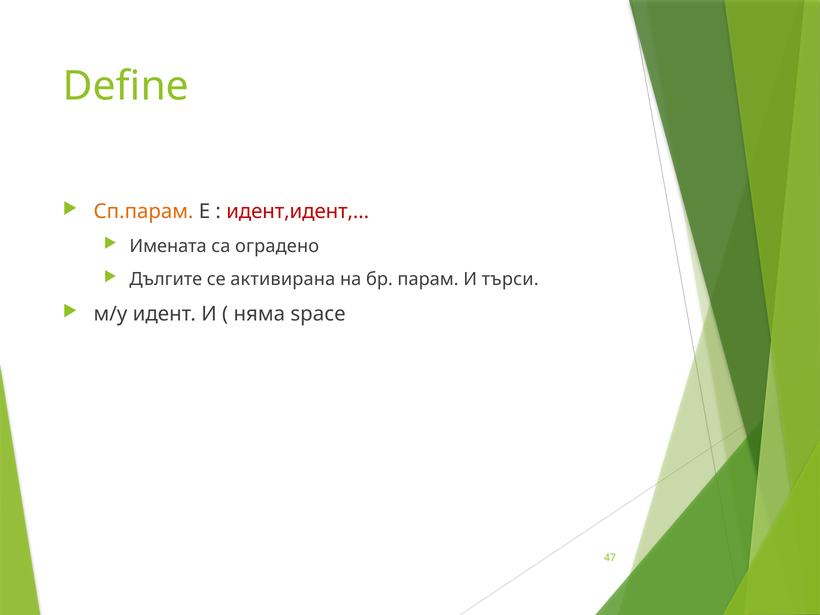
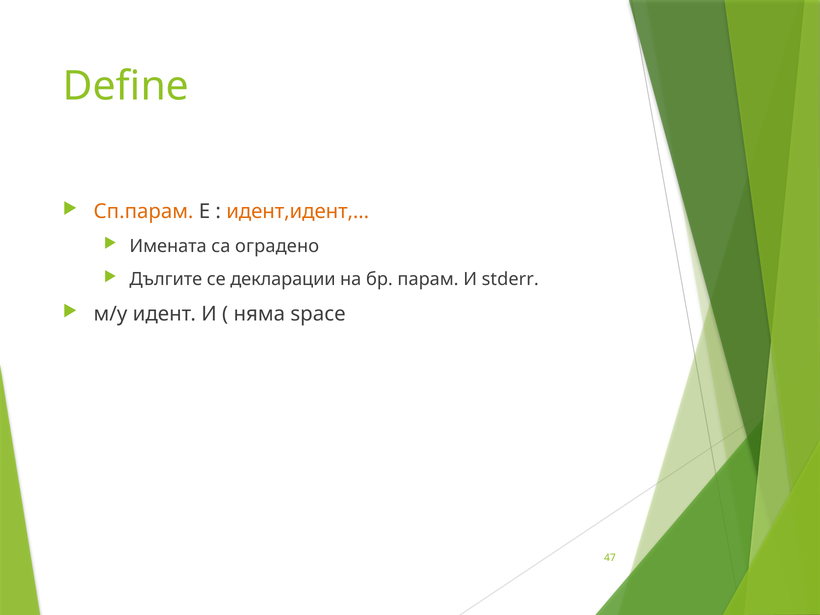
идент,идент,… colour: red -> orange (298, 212)
активирана: активирана -> декларации (283, 279)
търси: търси -> stderr (510, 279)
